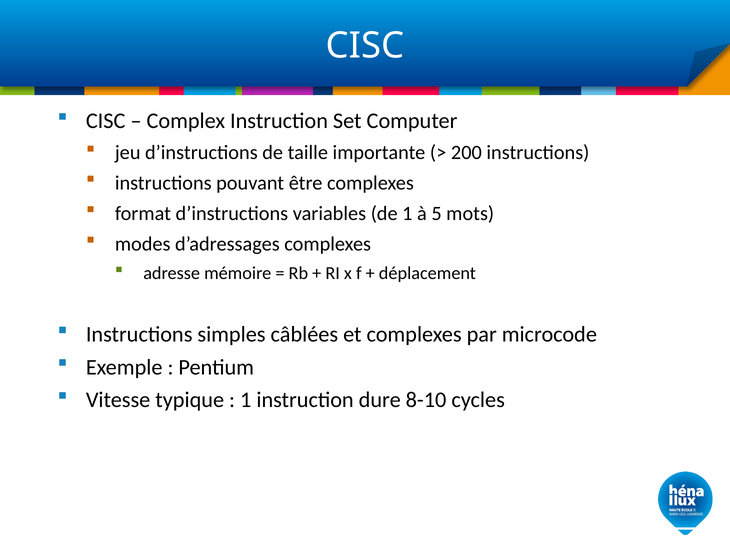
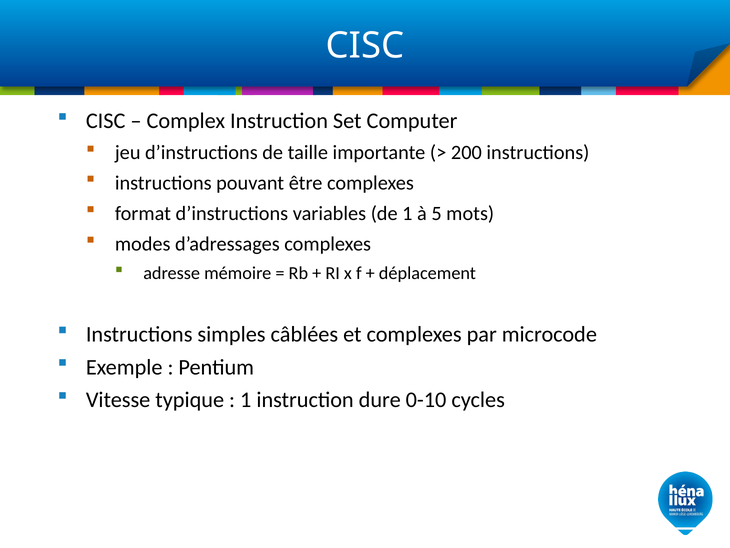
8-10: 8-10 -> 0-10 (426, 400)
